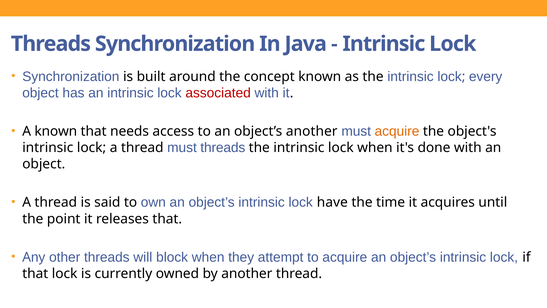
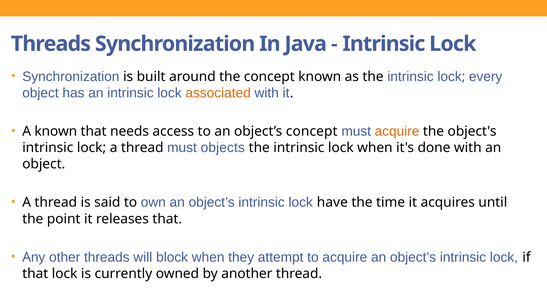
associated colour: red -> orange (218, 93)
object’s another: another -> concept (312, 131)
must threads: threads -> objects (223, 148)
